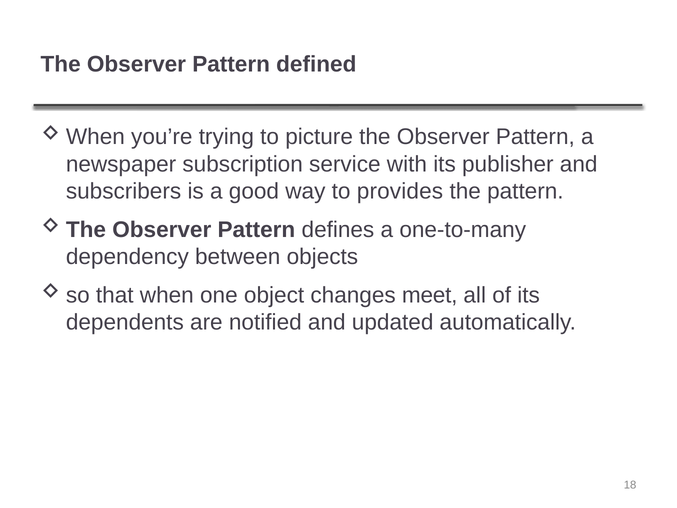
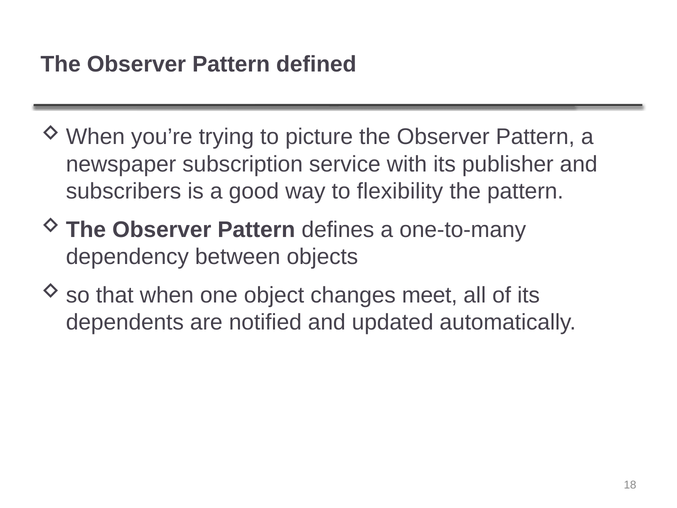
provides: provides -> flexibility (400, 191)
